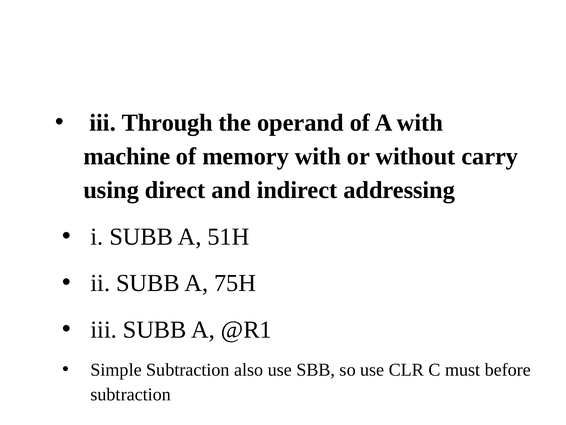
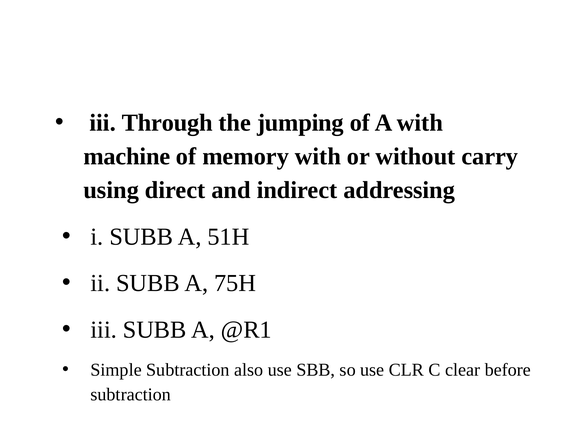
operand: operand -> jumping (300, 123)
must: must -> clear (463, 369)
